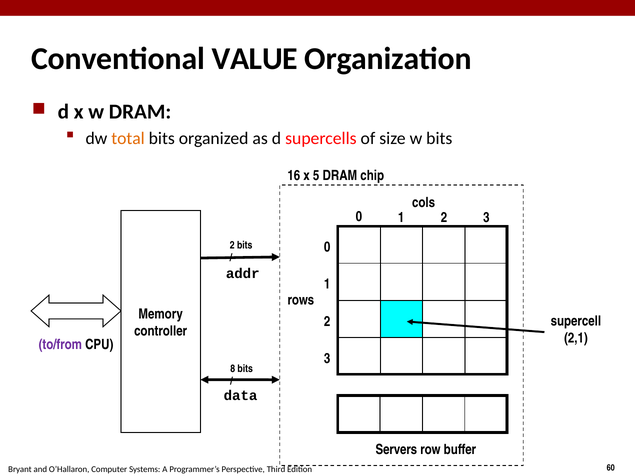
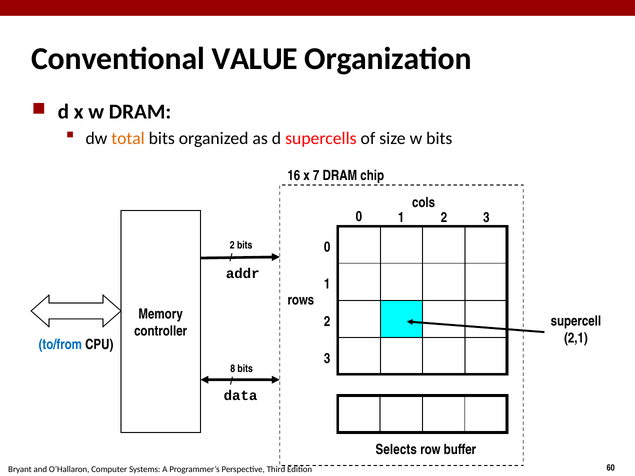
5: 5 -> 7 (316, 176)
to/from colour: purple -> blue (60, 345)
Servers: Servers -> Selects (396, 450)
